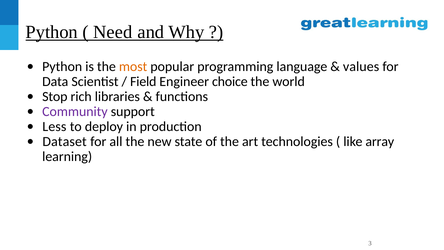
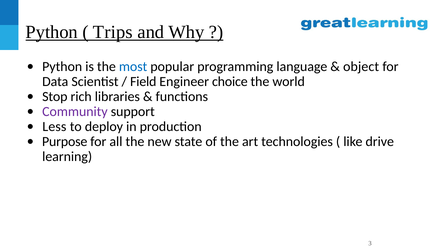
Need: Need -> Trips (113, 32)
most colour: orange -> blue (133, 66)
values: values -> object (361, 66)
Dataset: Dataset -> Purpose (65, 141)
array: array -> drive (380, 141)
